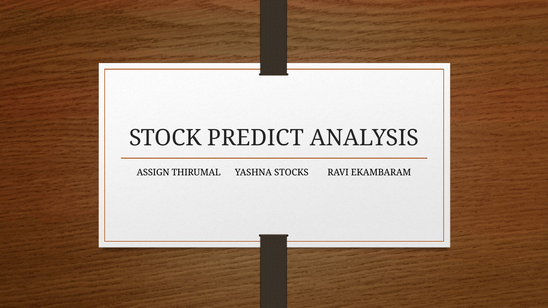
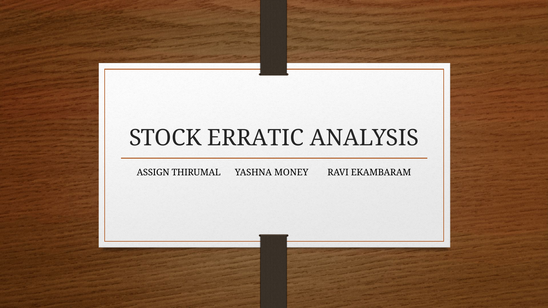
PREDICT: PREDICT -> ERRATIC (256, 138)
STOCKS: STOCKS -> MONEY (291, 173)
